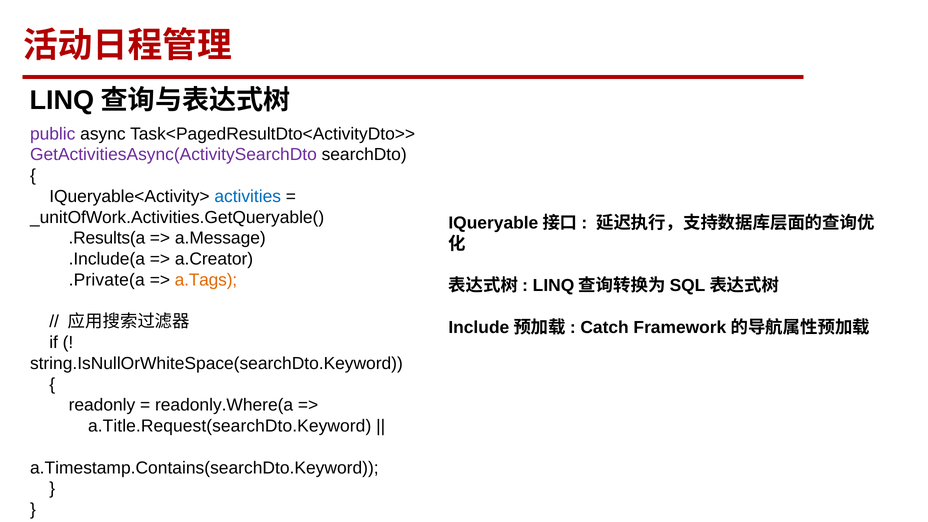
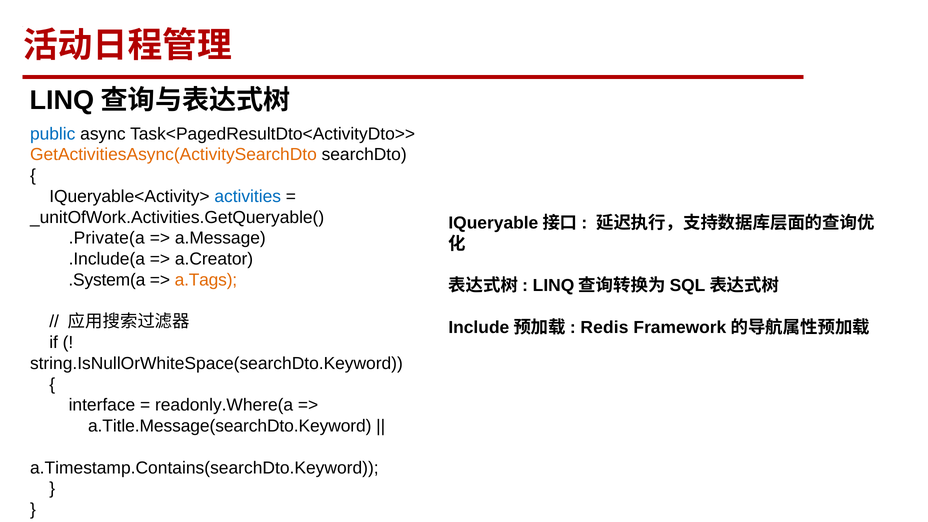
public colour: purple -> blue (53, 134)
GetActivitiesAsync(ActivitySearchDto colour: purple -> orange (173, 155)
.Results(a: .Results(a -> .Private(a (107, 238)
.Private(a: .Private(a -> .System(a (107, 280)
Catch: Catch -> Redis (604, 327)
readonly: readonly -> interface (102, 405)
a.Title.Request(searchDto.Keyword: a.Title.Request(searchDto.Keyword -> a.Title.Message(searchDto.Keyword (230, 426)
